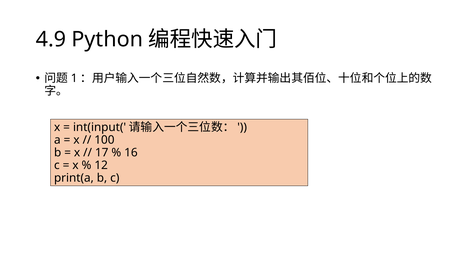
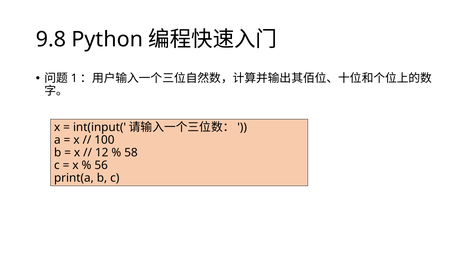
4.9: 4.9 -> 9.8 (51, 39)
17: 17 -> 12 (102, 152)
16: 16 -> 58 (131, 152)
12: 12 -> 56 (101, 165)
